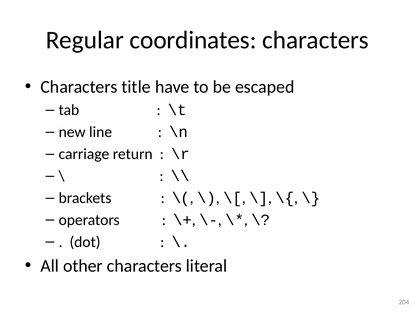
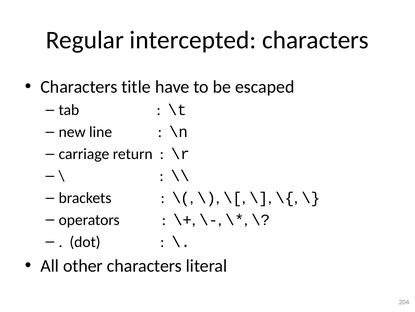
coordinates: coordinates -> intercepted (193, 40)
